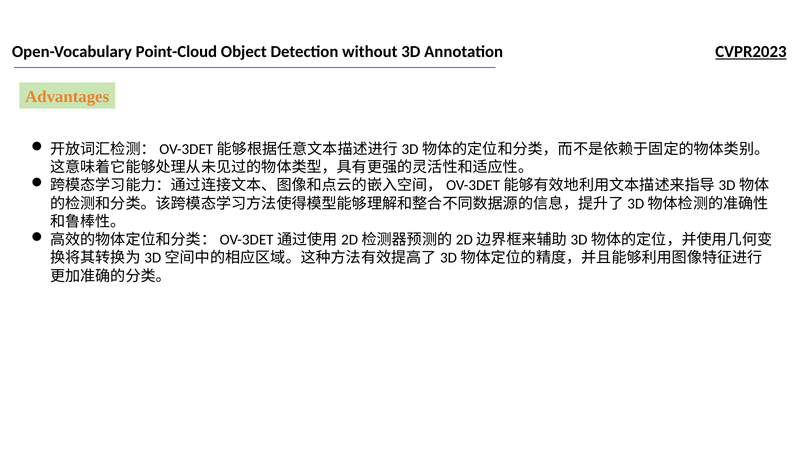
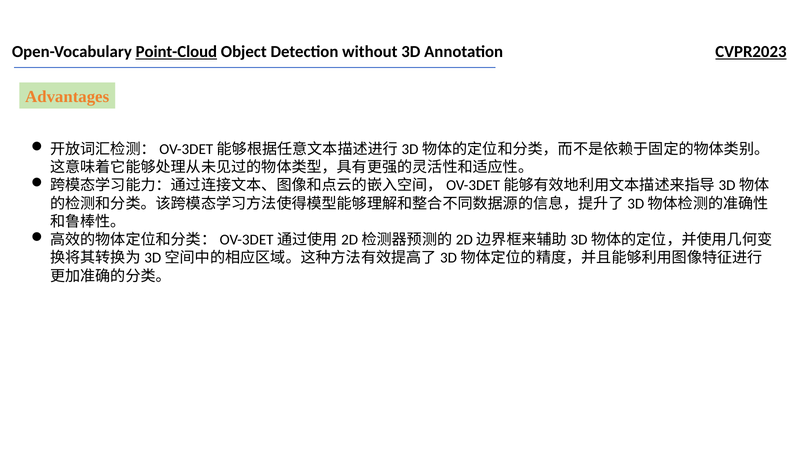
Point-Cloud underline: none -> present (176, 52)
